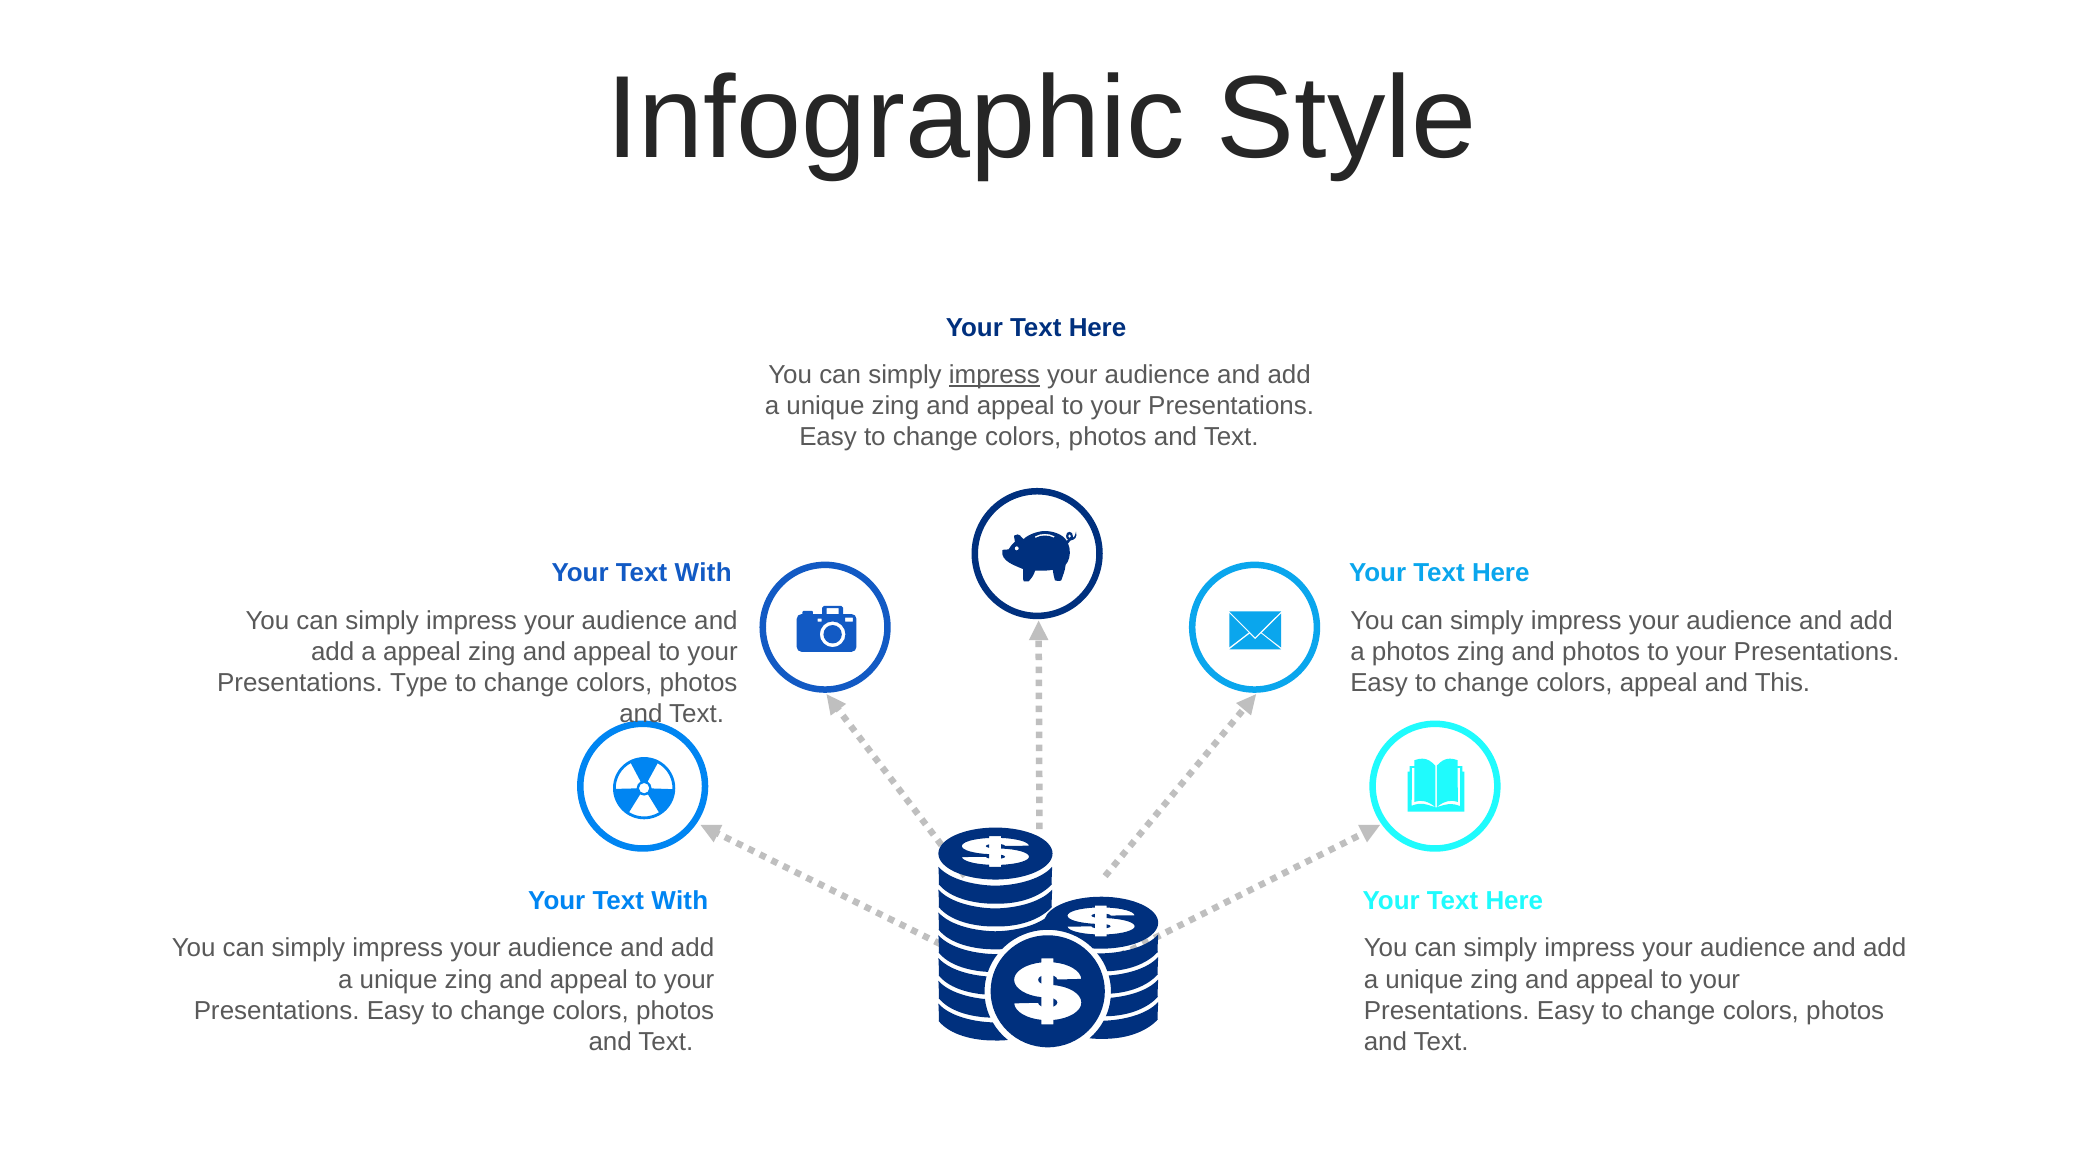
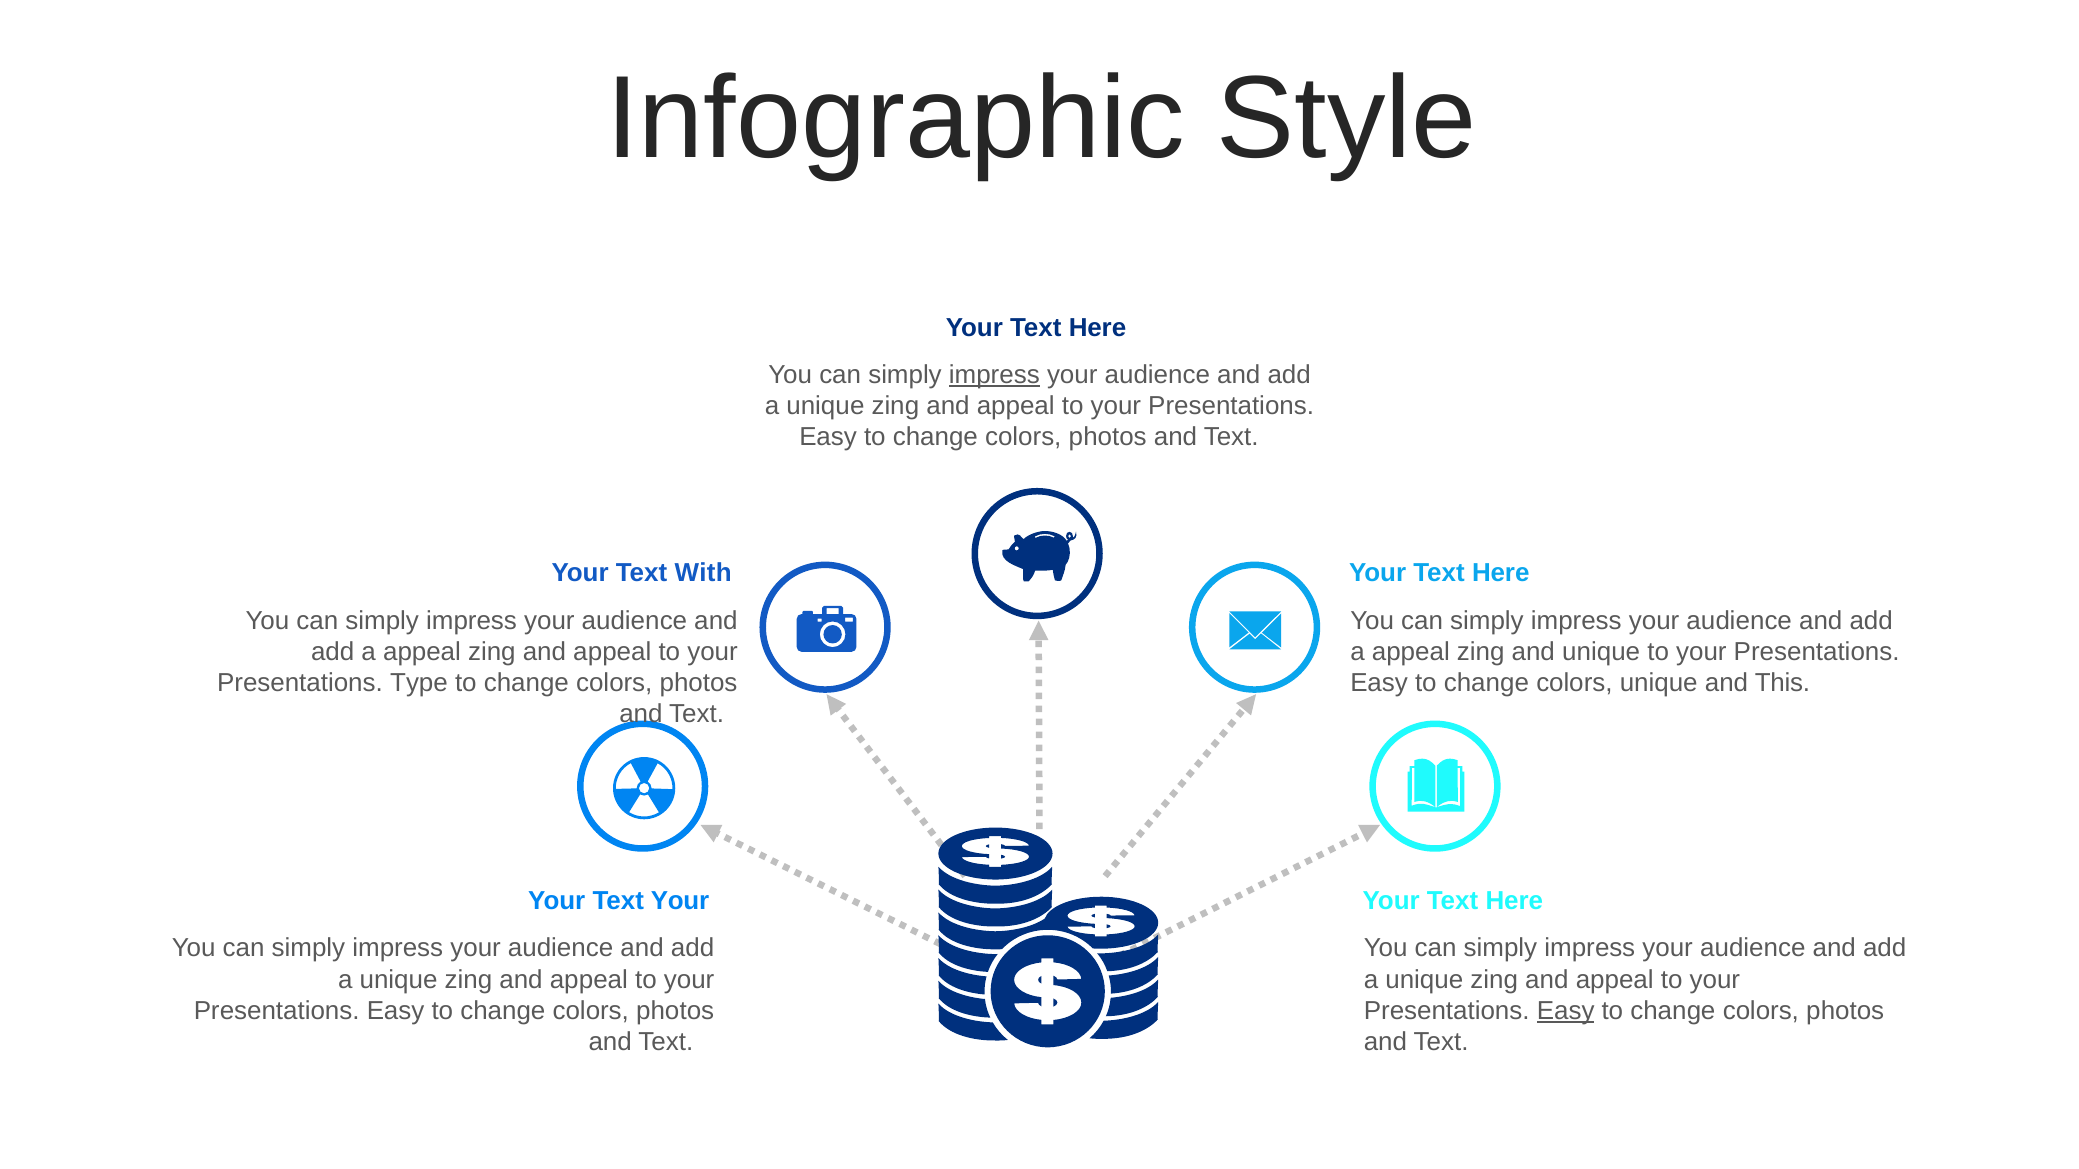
photos: photos -> appeal (1411, 652)
and photos: photos -> unique (1601, 652)
colors appeal: appeal -> unique (1659, 683)
With: With -> Your (680, 901)
Easy underline: none -> present (1566, 1011)
